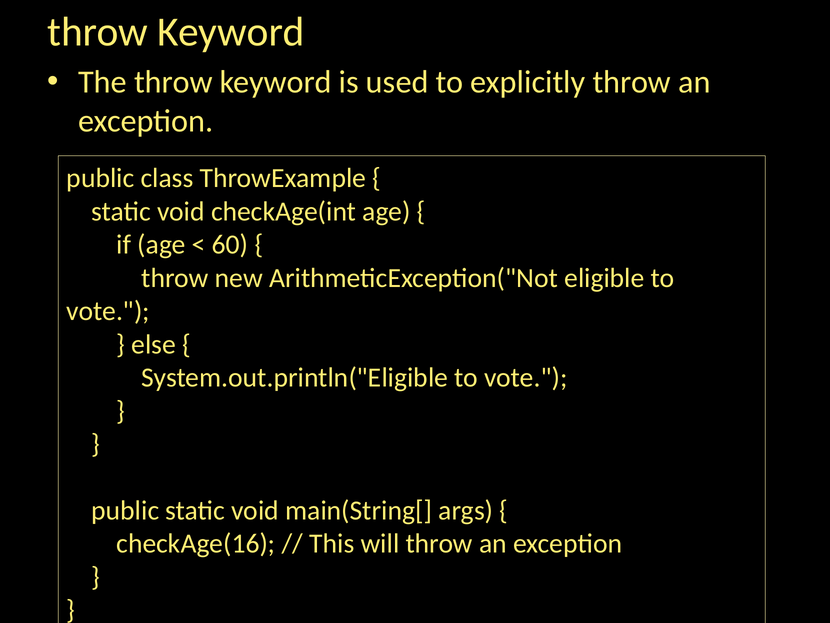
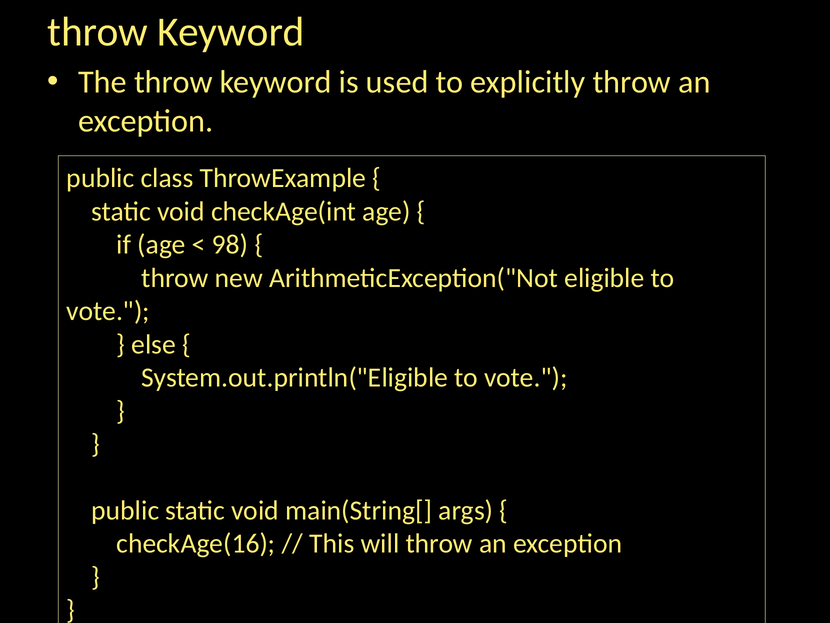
60: 60 -> 98 (230, 245)
